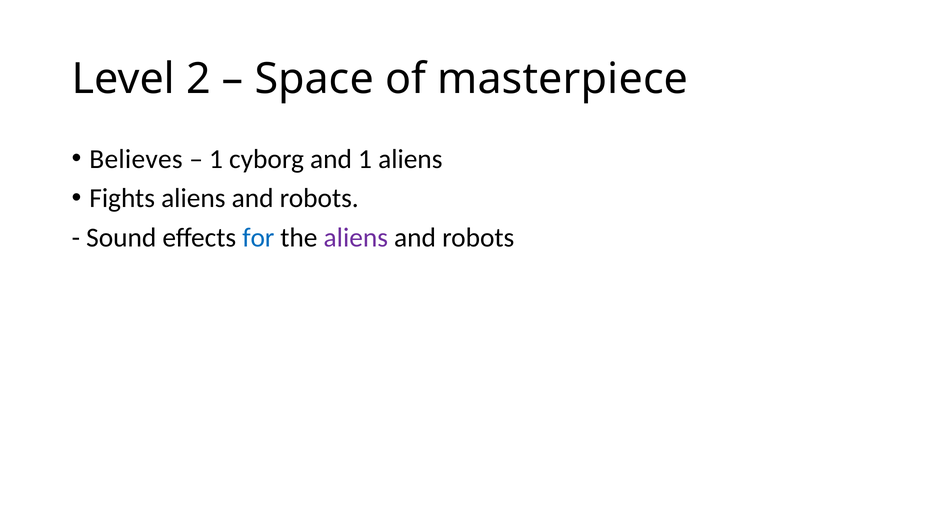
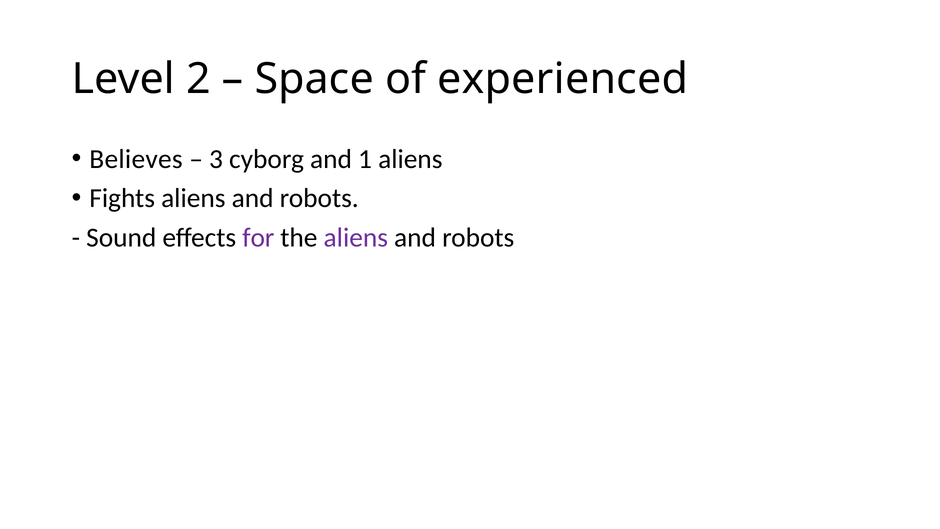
masterpiece: masterpiece -> experienced (563, 79)
1: 1 -> 3 (216, 159)
for colour: blue -> purple (258, 238)
